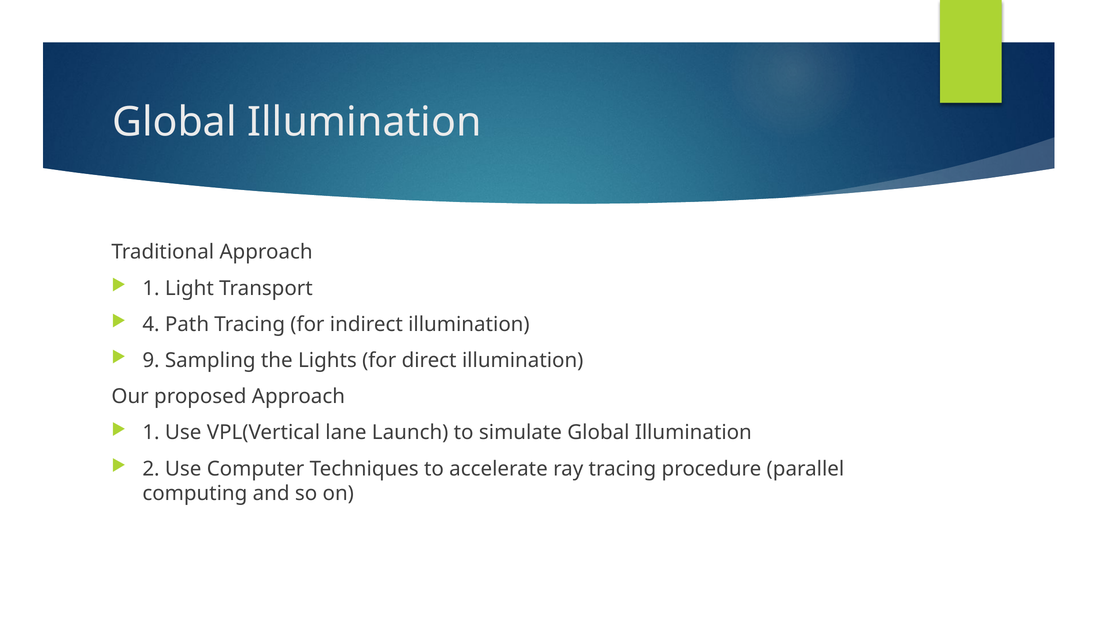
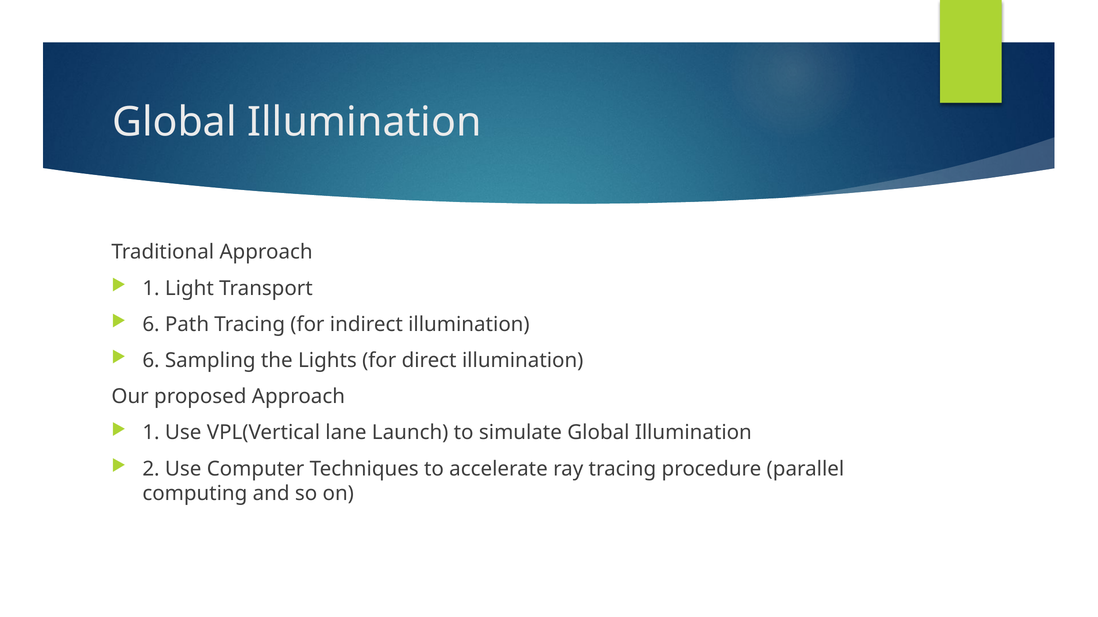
4: 4 -> 6 (151, 325)
9: 9 -> 6 (151, 361)
